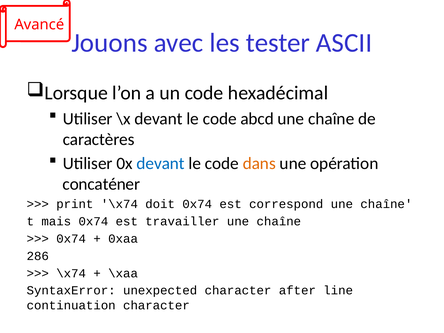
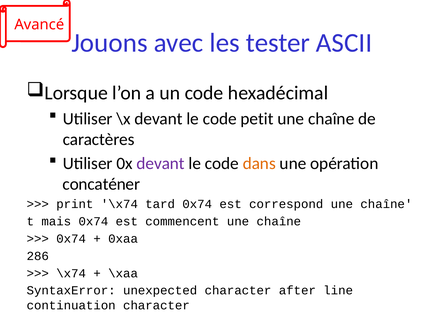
abcd: abcd -> petit (257, 119)
devant colour: blue -> purple (161, 164)
doit: doit -> tard (160, 204)
travailler: travailler -> commencent (182, 221)
